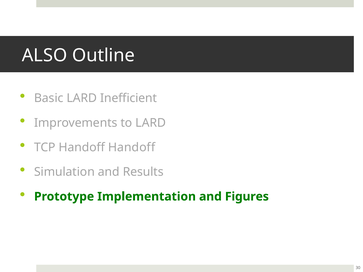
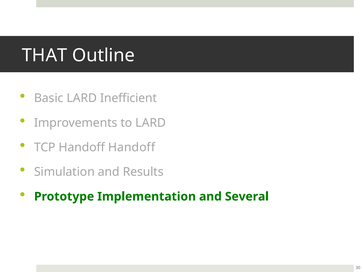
ALSO: ALSO -> THAT (45, 55)
Figures: Figures -> Several (247, 197)
